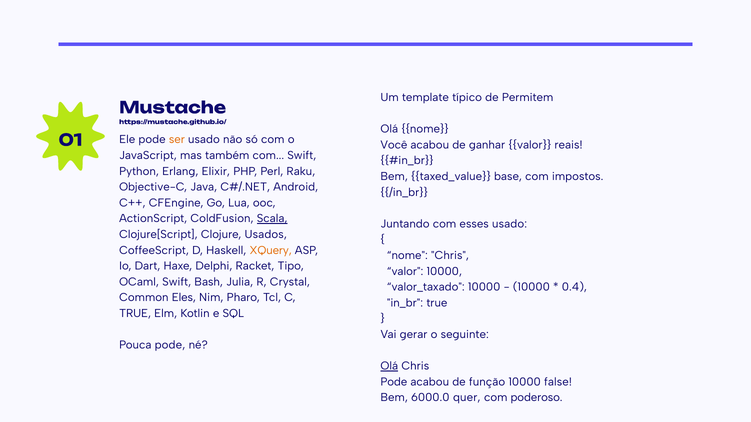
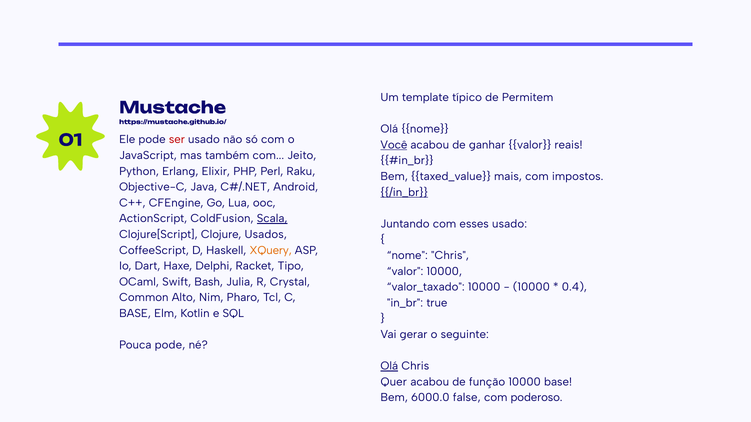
ser colour: orange -> red (177, 140)
Você underline: none -> present (394, 145)
com Swift: Swift -> Jeito (302, 156)
base: base -> mais (508, 177)
/in_br underline: none -> present (404, 192)
Eles: Eles -> Alto (184, 298)
TRUE: TRUE -> BASE (135, 314)
Pode: Pode -> Quer (394, 382)
10000 false: false -> base (558, 382)
quer: quer -> false (467, 398)
